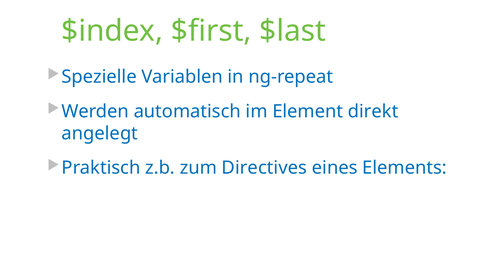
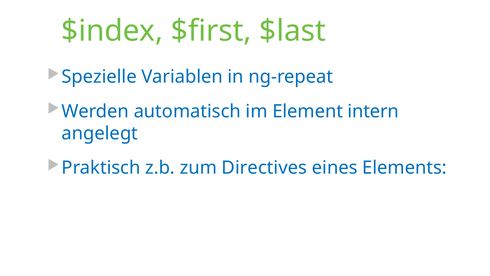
direkt: direkt -> intern (373, 111)
